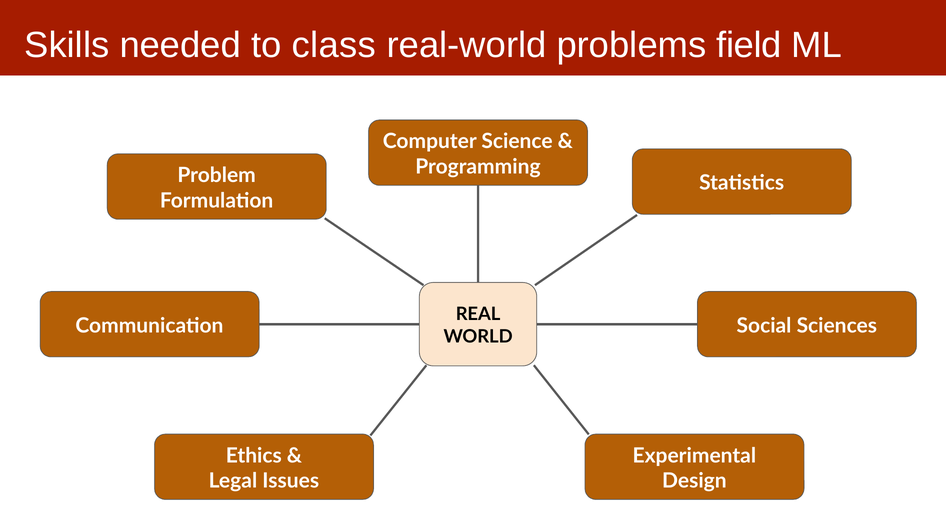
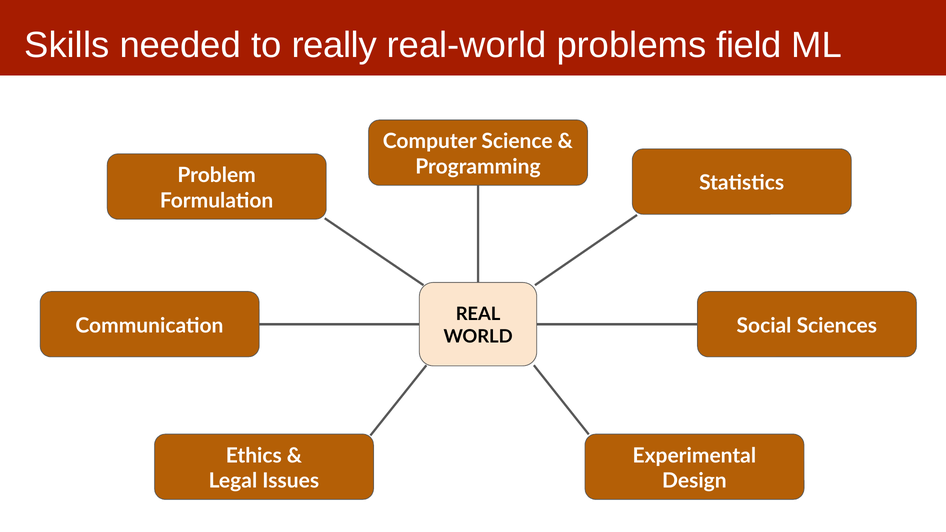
class: class -> really (334, 45)
